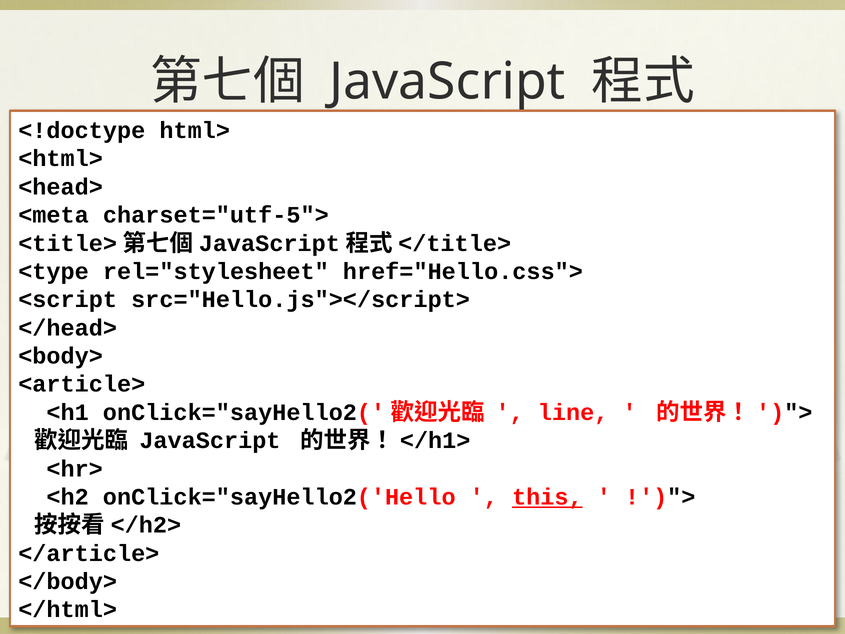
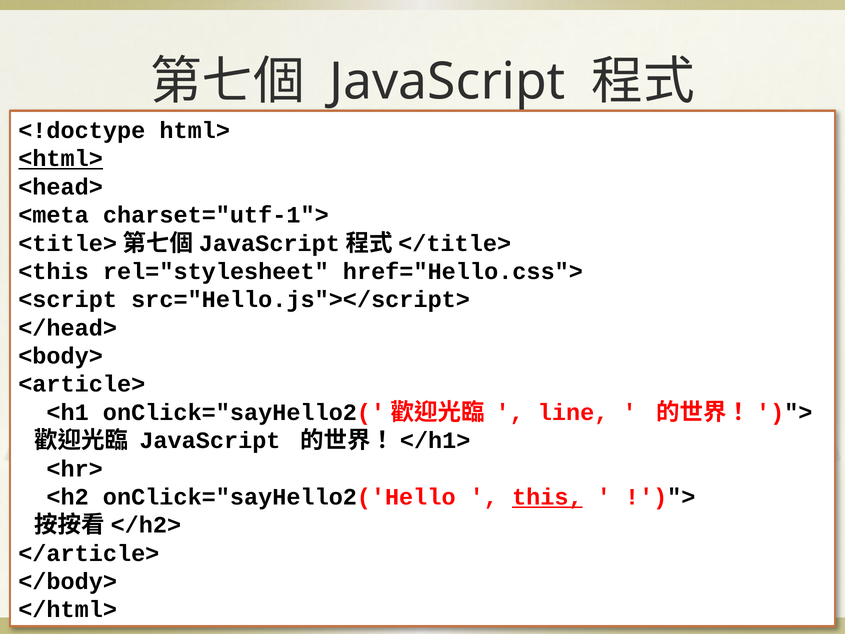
<html> underline: none -> present (61, 159)
charset="utf-5">: charset="utf-5"> -> charset="utf-1"> (216, 215)
<type: <type -> <this (53, 271)
